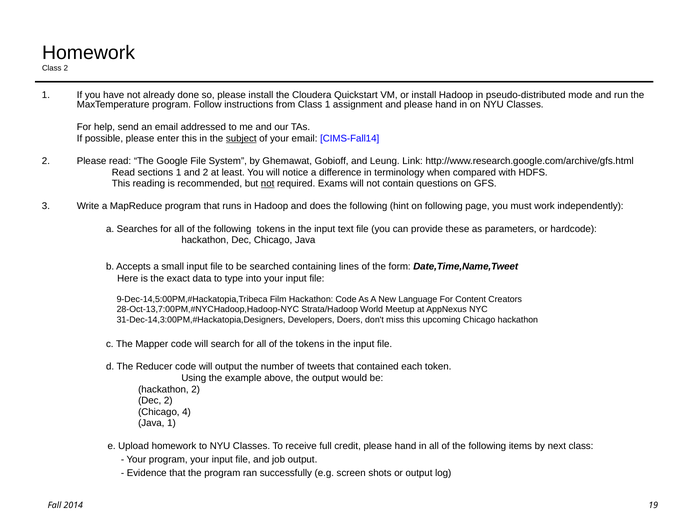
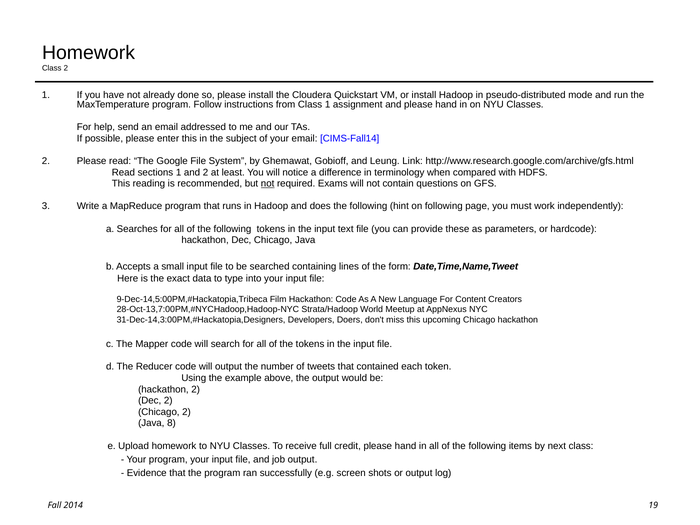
subject underline: present -> none (241, 138)
Chicago 4: 4 -> 2 (187, 412)
Java 1: 1 -> 8 (171, 423)
